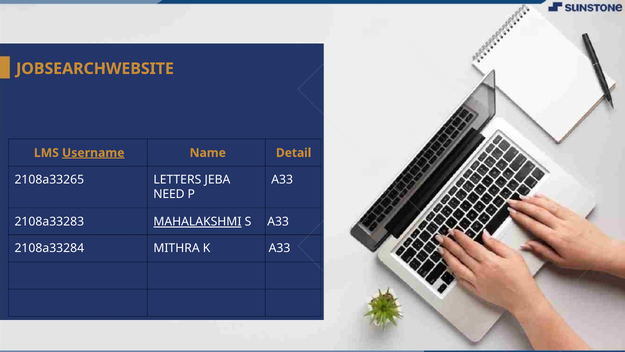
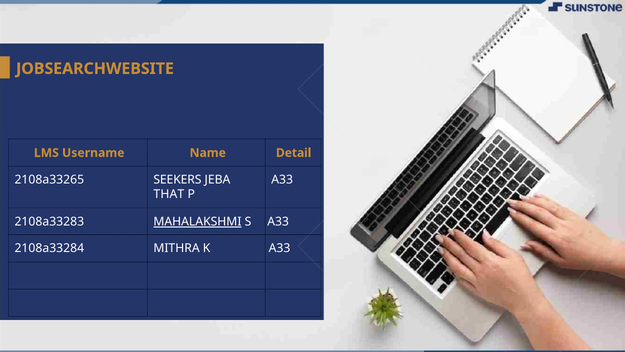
Username underline: present -> none (93, 153)
LETTERS: LETTERS -> SEEKERS (177, 180)
NEED: NEED -> THAT (169, 194)
